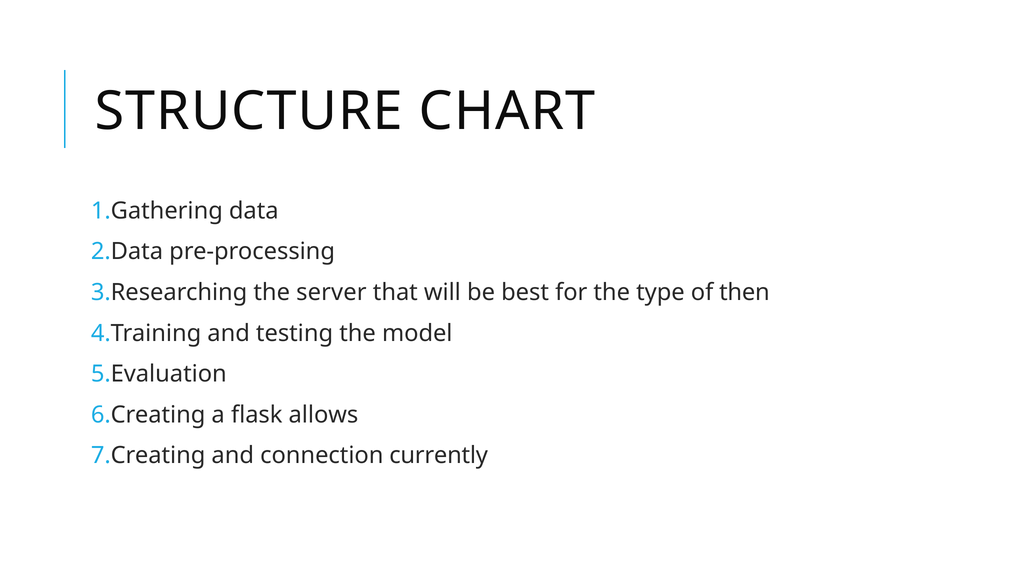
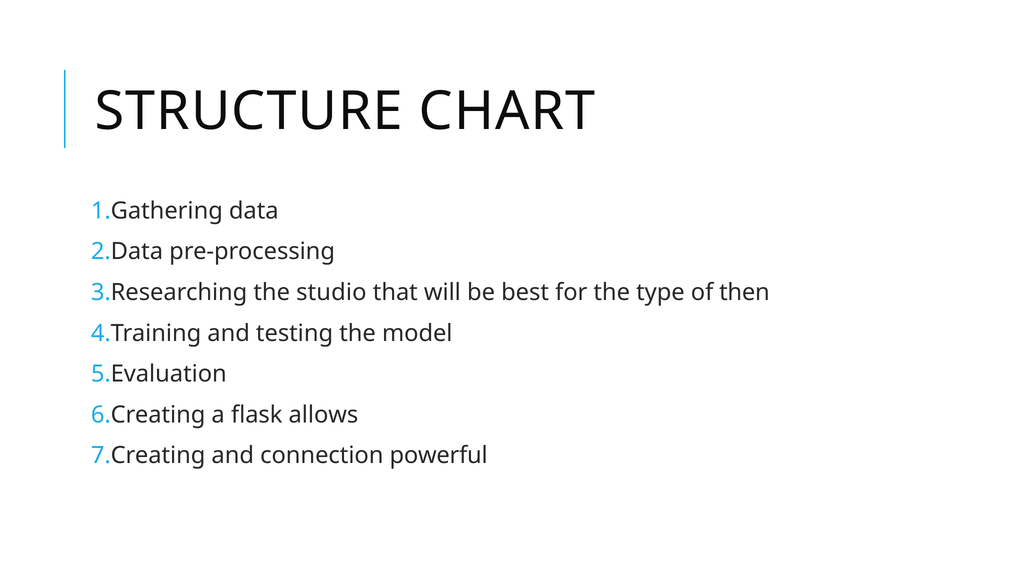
server: server -> studio (331, 292)
currently: currently -> powerful (439, 455)
